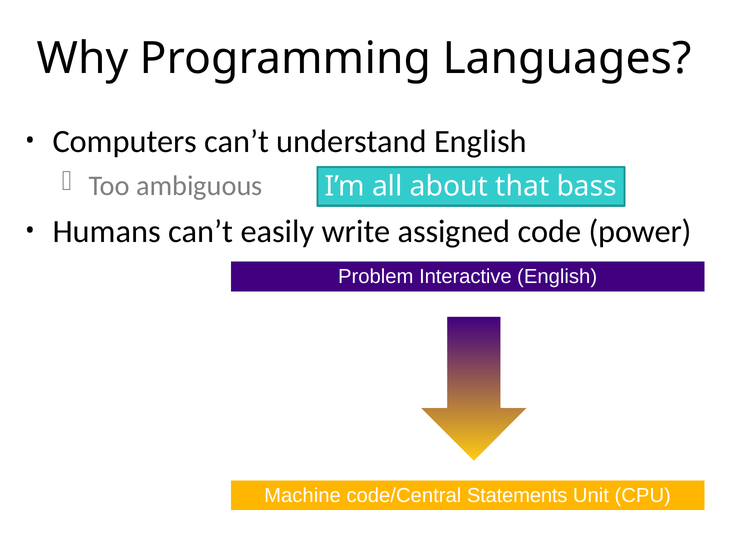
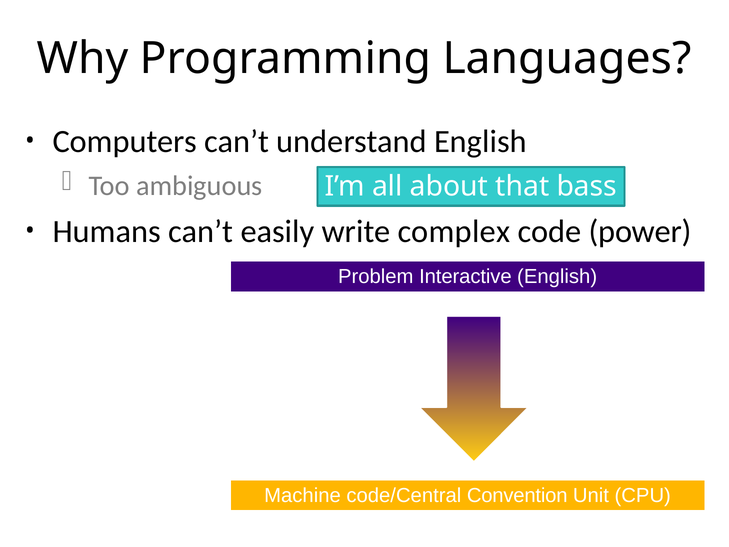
assigned: assigned -> complex (454, 231)
Statements: Statements -> Convention (517, 495)
